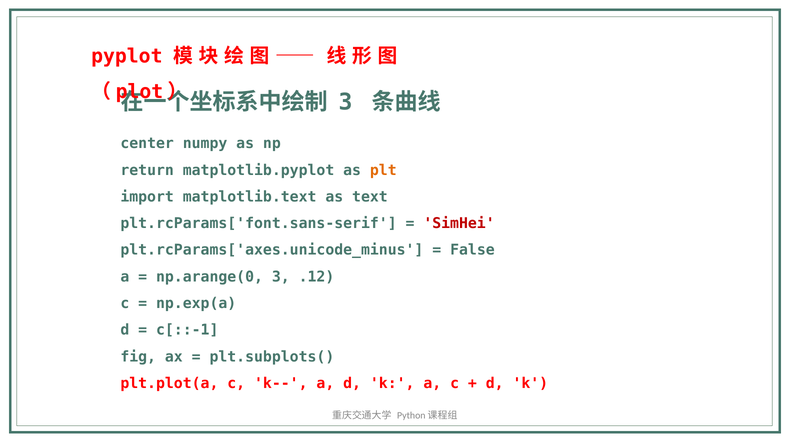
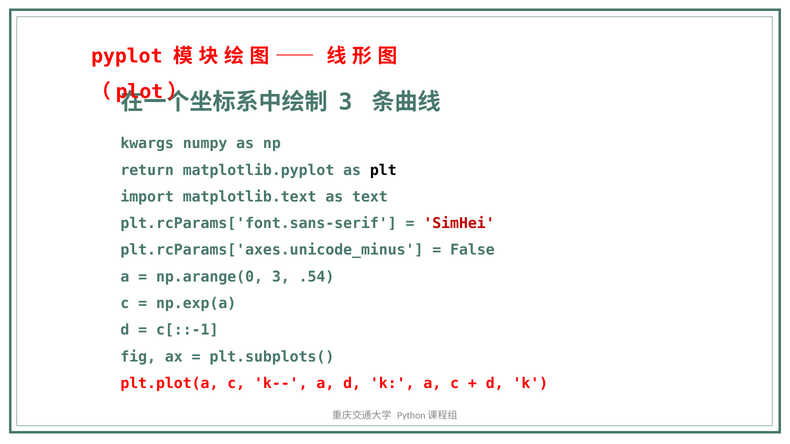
center: center -> kwargs (147, 144)
plt colour: orange -> black (383, 170)
.12: .12 -> .54 (316, 277)
